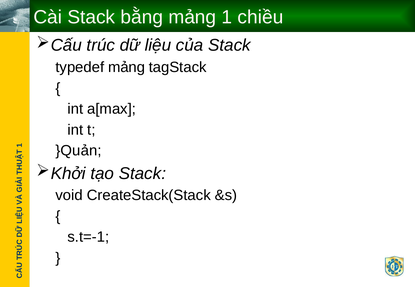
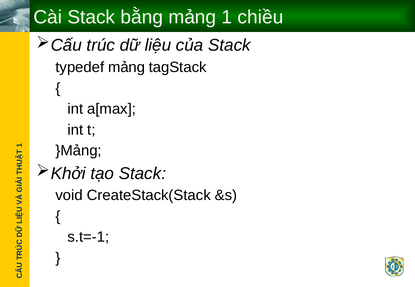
}Quản: }Quản -> }Mảng (79, 151)
